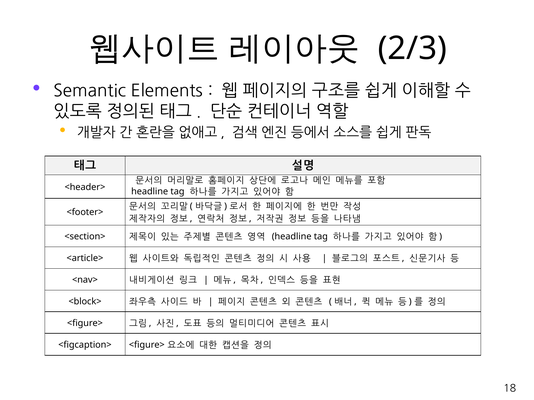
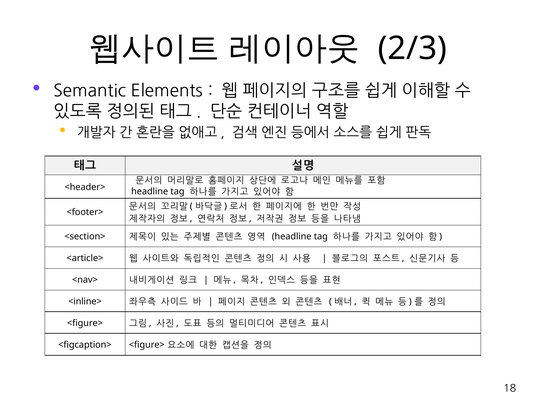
<block>: <block> -> <inline> (85, 302)
